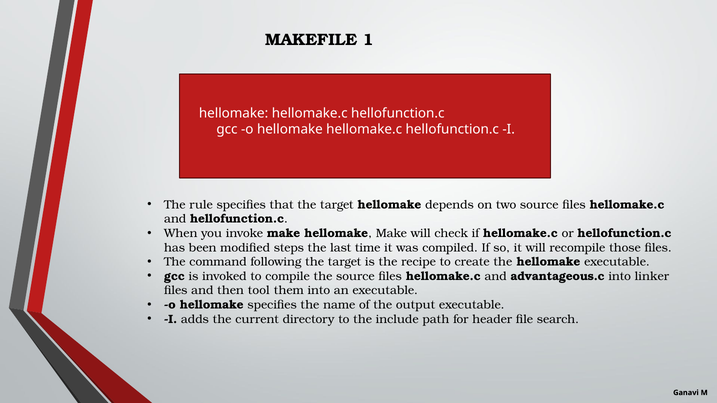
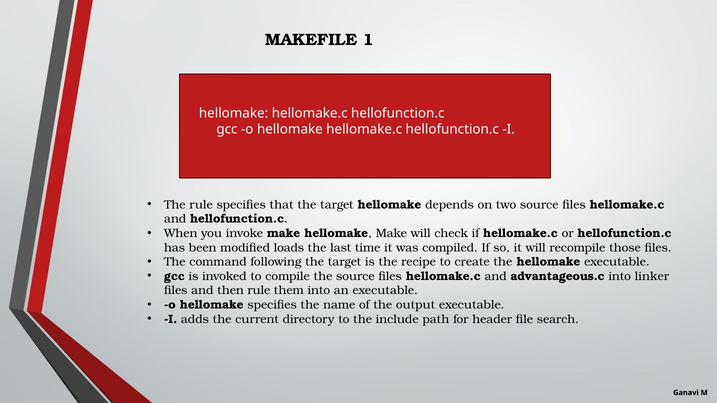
steps: steps -> loads (289, 248)
then tool: tool -> rule (259, 291)
